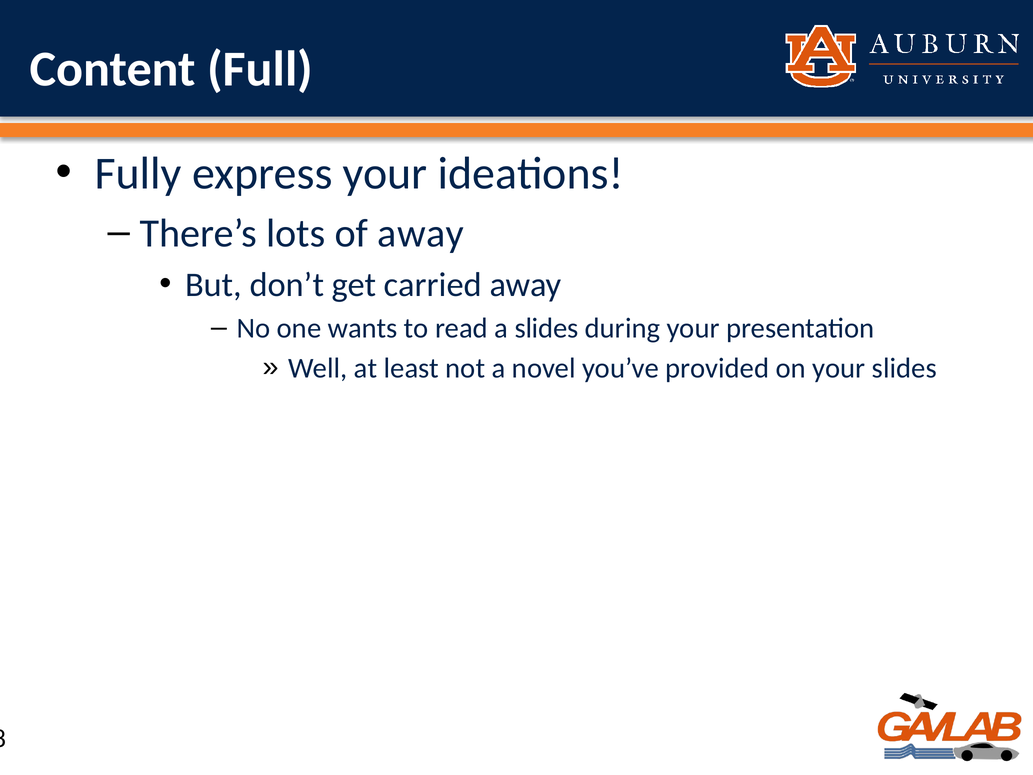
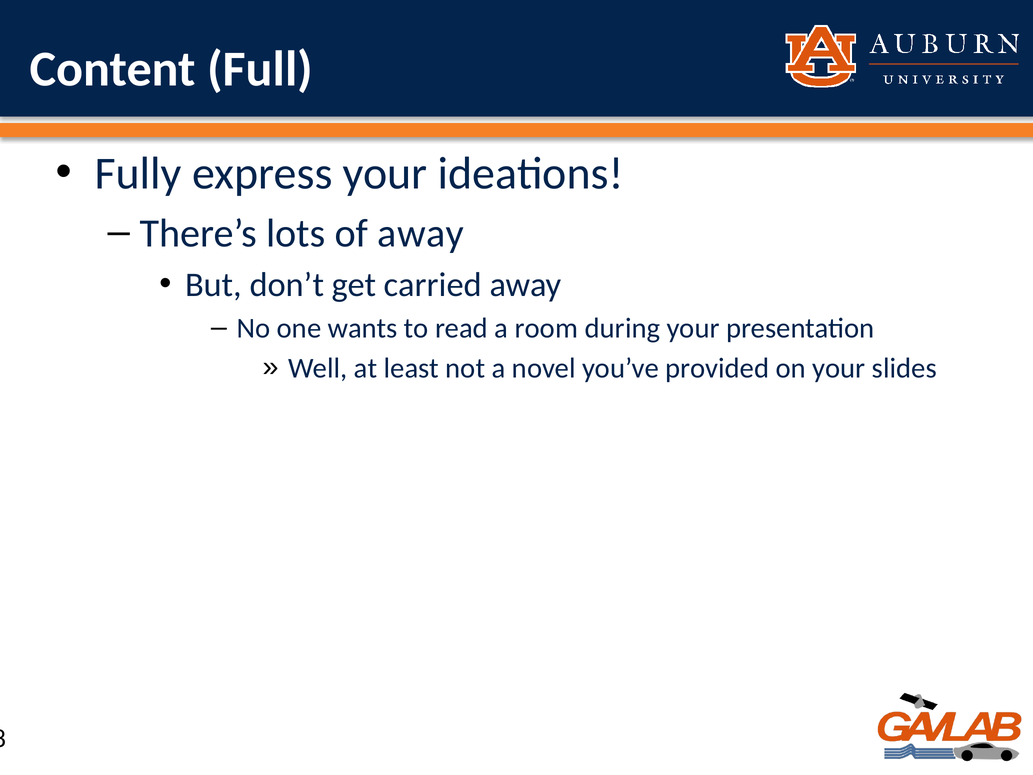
a slides: slides -> room (546, 328)
